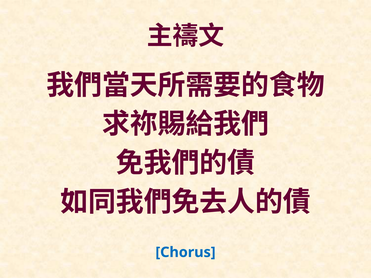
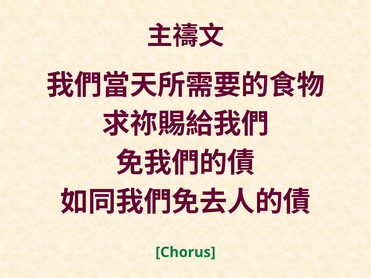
Chorus colour: blue -> green (186, 252)
